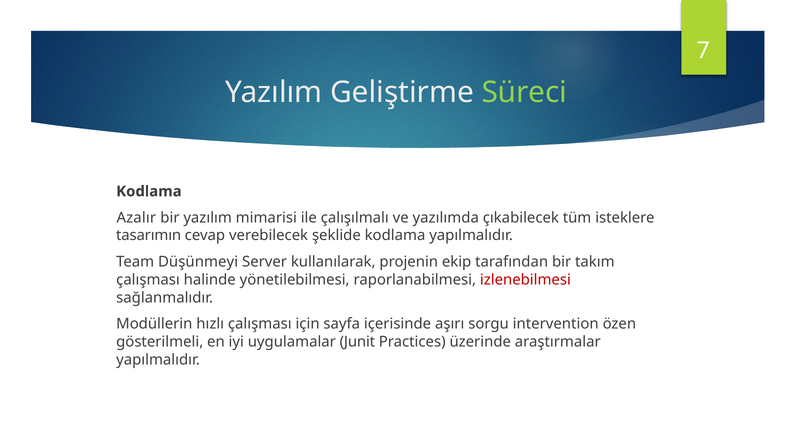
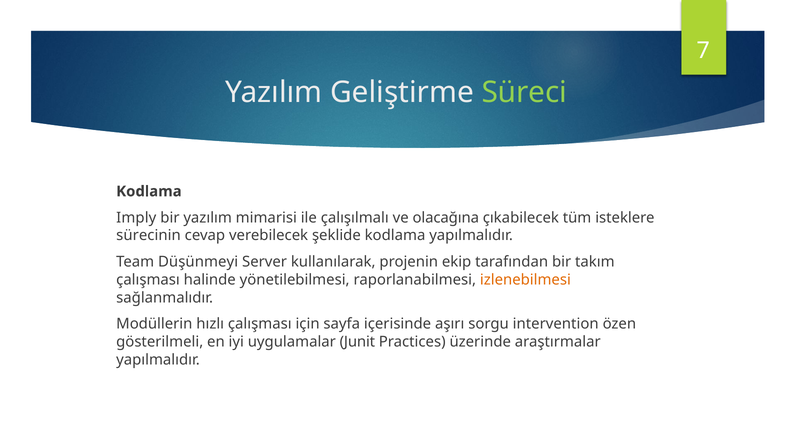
Azalır: Azalır -> Imply (136, 217)
yazılımda: yazılımda -> olacağına (446, 217)
tasarımın: tasarımın -> sürecinin (149, 235)
izlenebilmesi colour: red -> orange (525, 280)
